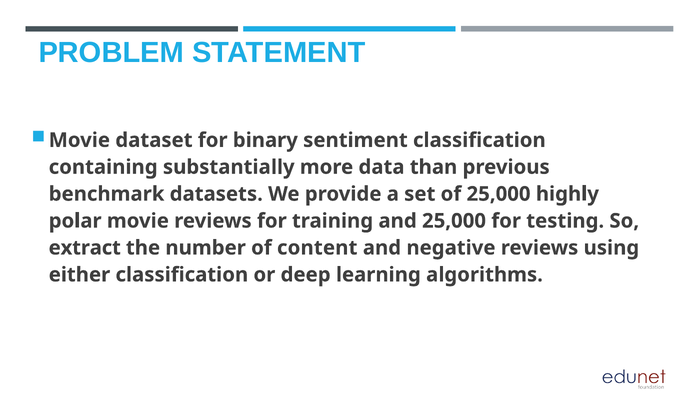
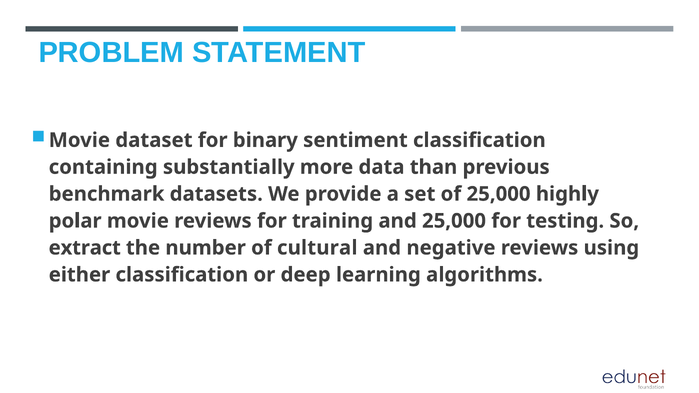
content: content -> cultural (317, 248)
